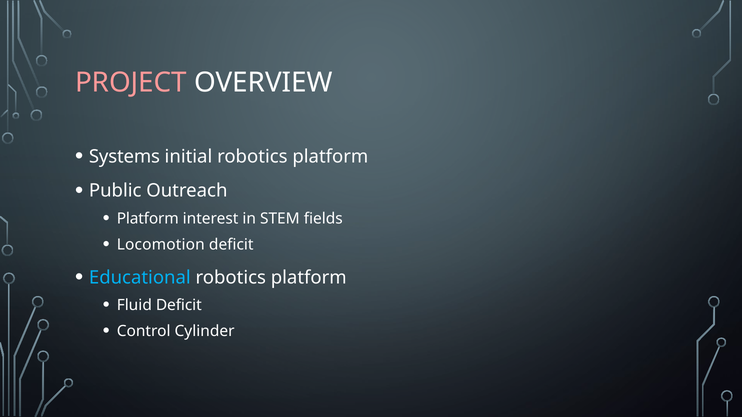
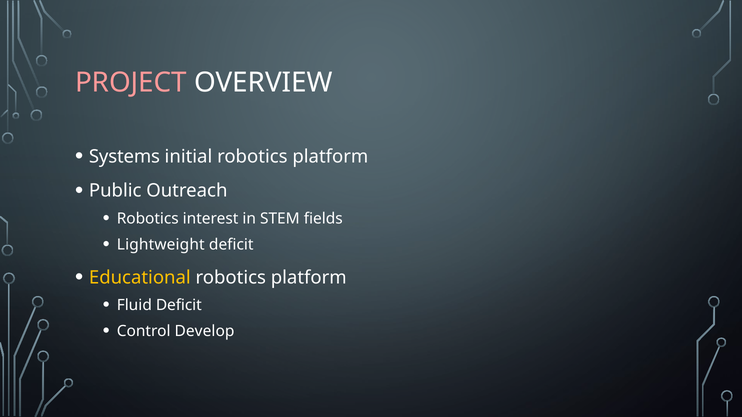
Platform: Platform -> Robotics (148, 219)
Locomotion: Locomotion -> Lightweight (161, 245)
Educational colour: light blue -> yellow (140, 278)
Cylinder: Cylinder -> Develop (205, 332)
